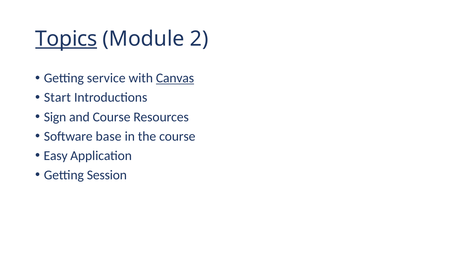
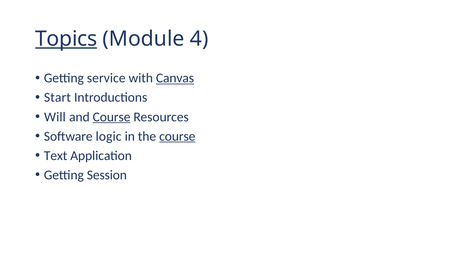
2: 2 -> 4 (199, 39)
Sign: Sign -> Will (55, 117)
Course underline: none -> present (112, 117)
base: base -> logic (109, 136)
course underline: none -> present (177, 136)
Easy: Easy -> Text (56, 156)
